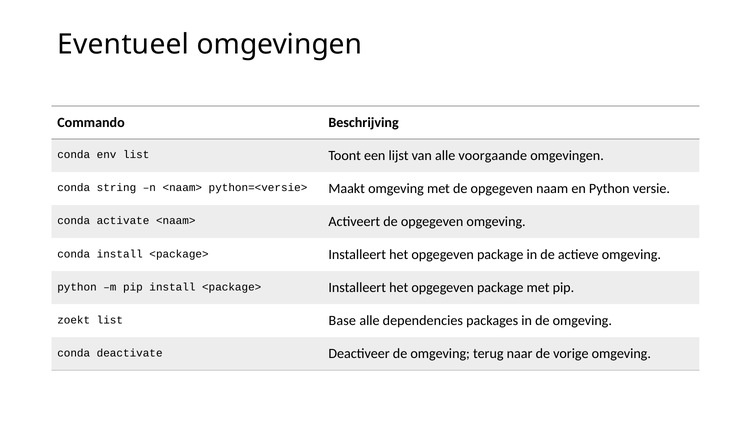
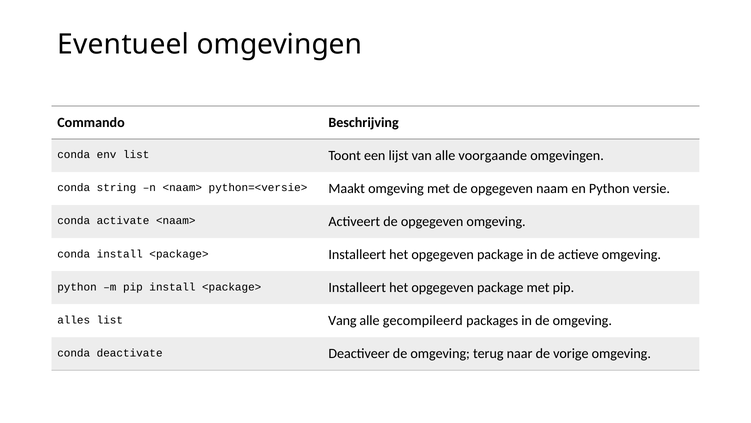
zoekt: zoekt -> alles (74, 319)
Base: Base -> Vang (342, 320)
dependencies: dependencies -> gecompileerd (423, 320)
